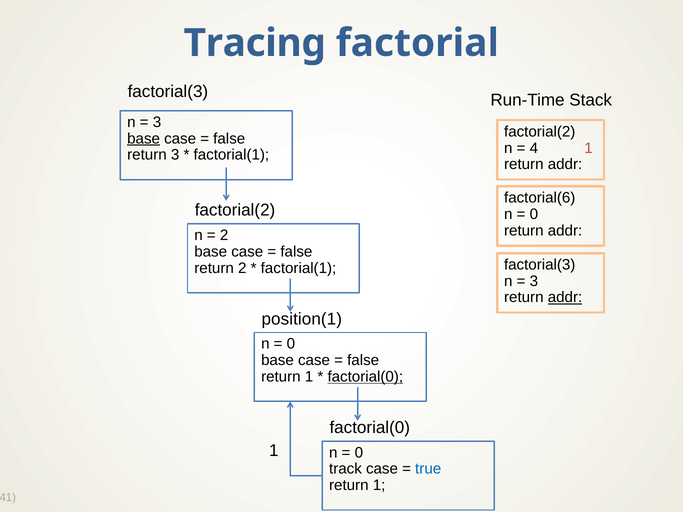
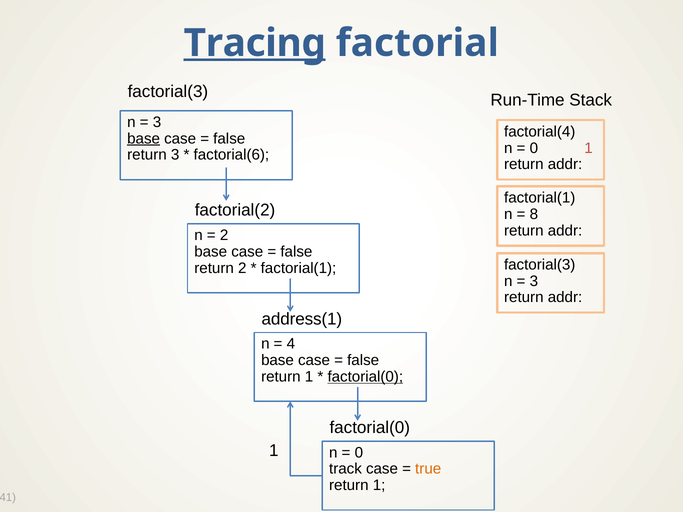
Tracing underline: none -> present (255, 43)
factorial(2: factorial(2 -> factorial(4 (540, 132)
4: 4 -> 0 (534, 148)
factorial(1: factorial(1 -> factorial(6 (231, 155)
factorial(6: factorial(6 -> factorial(1 (540, 198)
0: 0 -> 8 (534, 214)
addr underline: present -> none (565, 298)
position(1: position(1 -> address(1 (302, 319)
0: 0 -> 4 (291, 344)
true colour: blue -> orange (428, 469)
